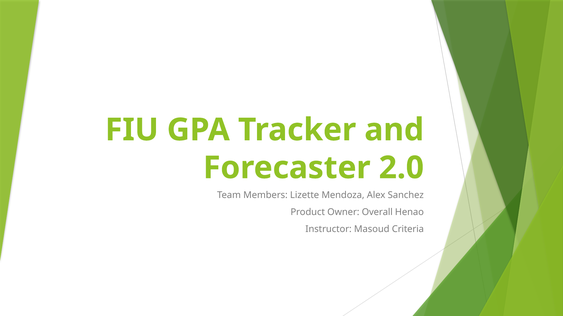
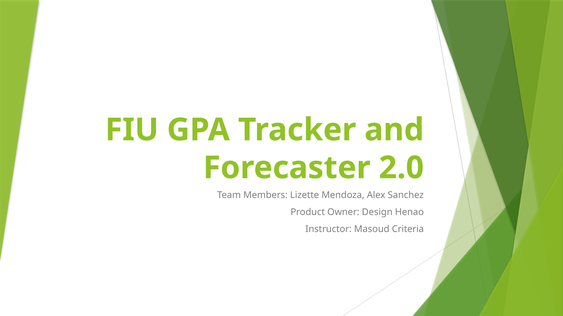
Overall: Overall -> Design (377, 213)
